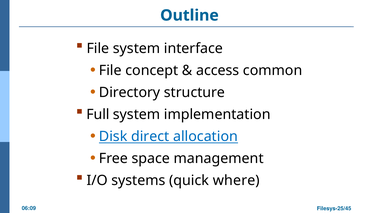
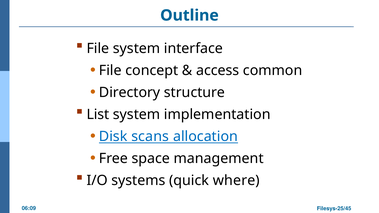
Full: Full -> List (98, 114)
direct: direct -> scans (150, 137)
